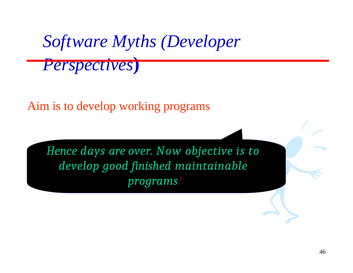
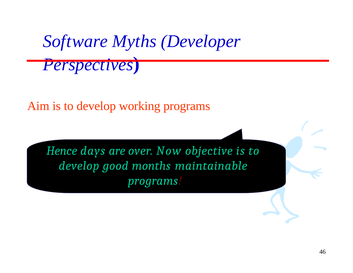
finished: finished -> months (151, 166)
